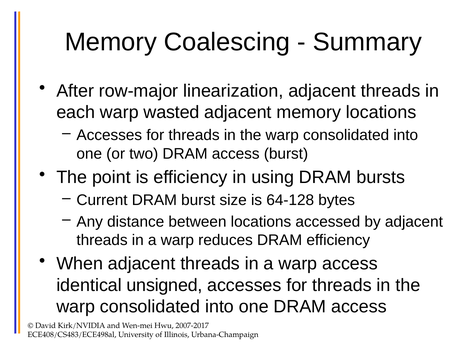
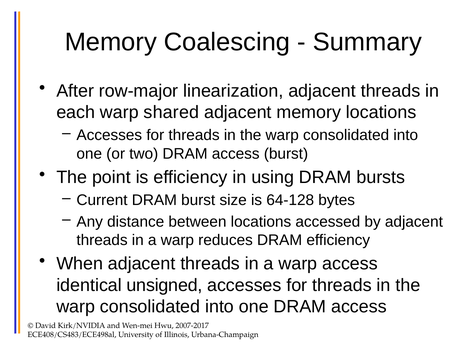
wasted: wasted -> shared (171, 112)
